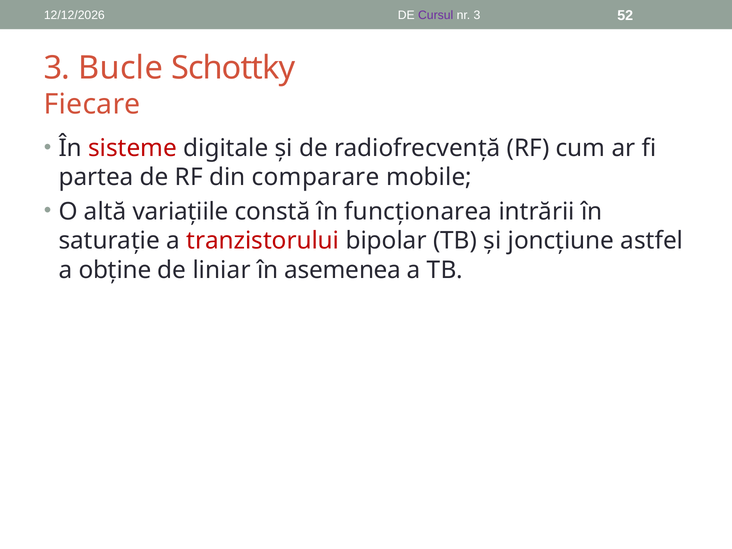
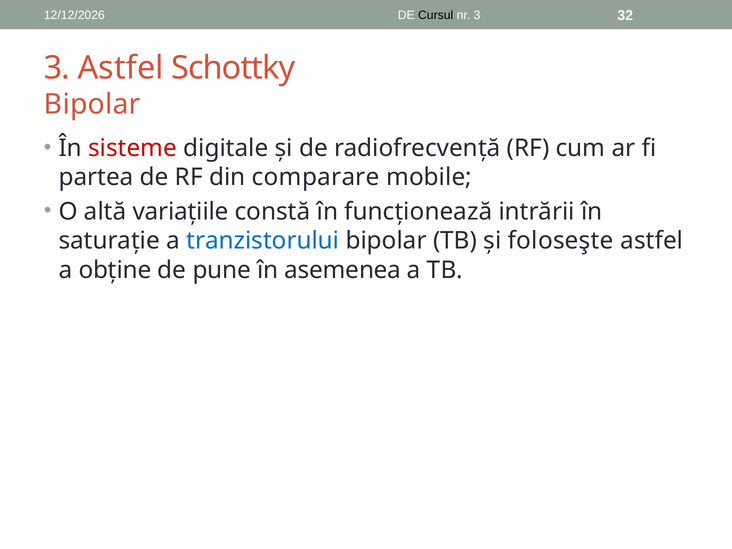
Cursul colour: purple -> black (436, 15)
52: 52 -> 32 (625, 16)
3 Bucle: Bucle -> Astfel (121, 68)
Fiecare: Fiecare -> Bipolar (92, 104)
funcționarea: funcționarea -> funcționează (418, 212)
tranzistorului colour: red -> blue (263, 241)
joncțiune: joncțiune -> foloseşte (561, 241)
liniar: liniar -> pune (222, 270)
